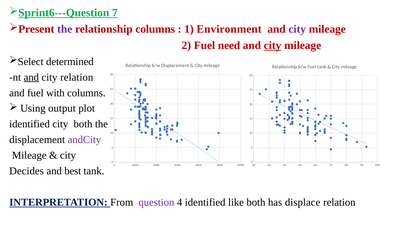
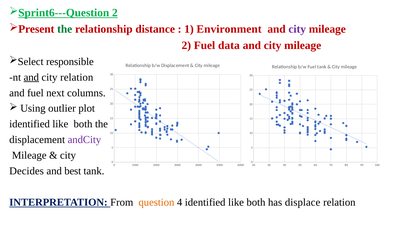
7: 7 -> 2 (115, 13)
the colour: purple -> green (65, 29)
relationship columns: columns -> distance (155, 29)
need: need -> data (229, 46)
city underline: present -> none (273, 46)
determined: determined -> responsible (70, 62)
with: with -> next (55, 93)
output: output -> outlier (62, 108)
city: city -> like (60, 124)
question colour: purple -> orange (156, 202)
